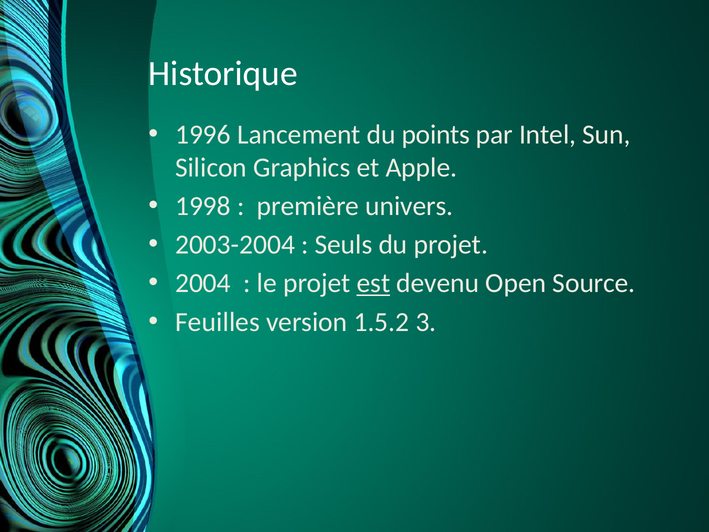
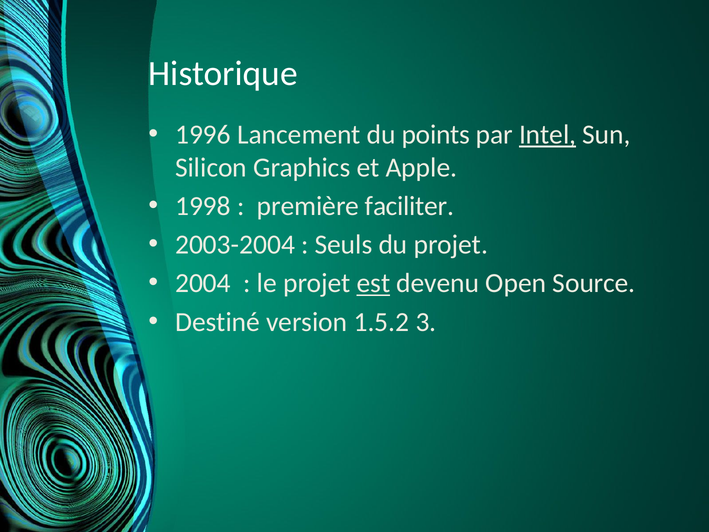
Intel underline: none -> present (548, 135)
univers: univers -> faciliter (409, 206)
Feuilles: Feuilles -> Destiné (218, 322)
